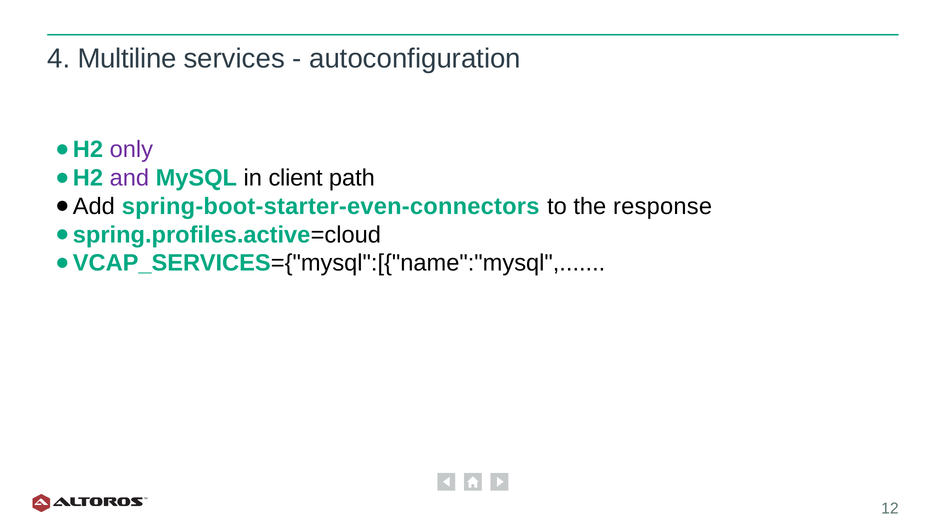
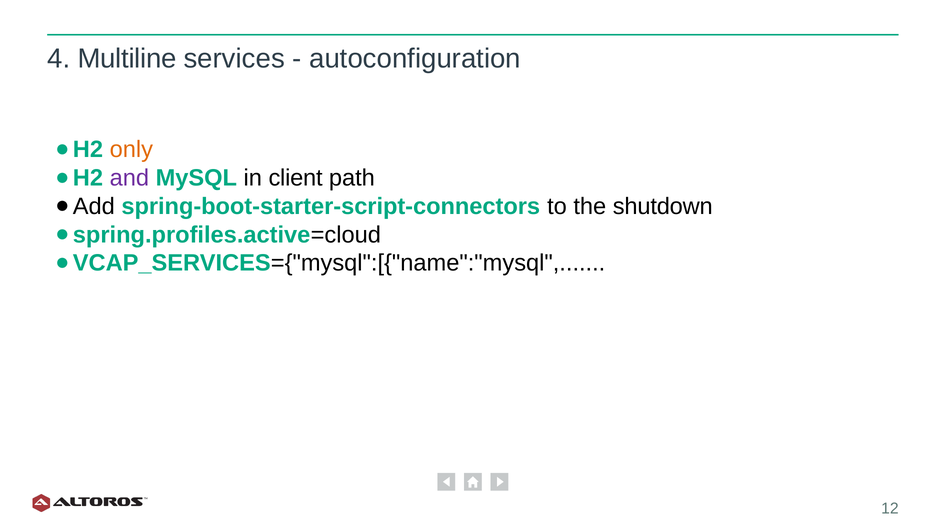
only colour: purple -> orange (131, 150)
spring-boot-starter-even-connectors: spring-boot-starter-even-connectors -> spring-boot-starter-script-connectors (331, 206)
response: response -> shutdown (663, 206)
